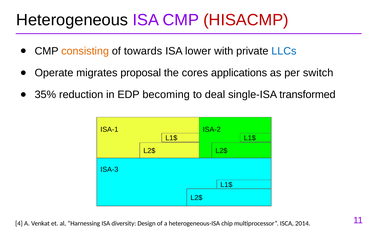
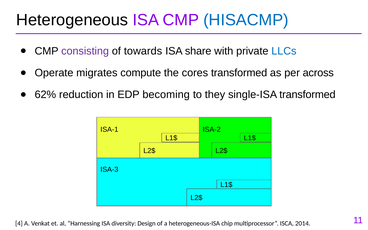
HISACMP colour: red -> blue (246, 20)
consisting colour: orange -> purple (85, 51)
lower: lower -> share (198, 51)
proposal: proposal -> compute (141, 73)
cores applications: applications -> transformed (239, 73)
switch: switch -> across (318, 73)
35%: 35% -> 62% (45, 95)
deal: deal -> they (215, 95)
